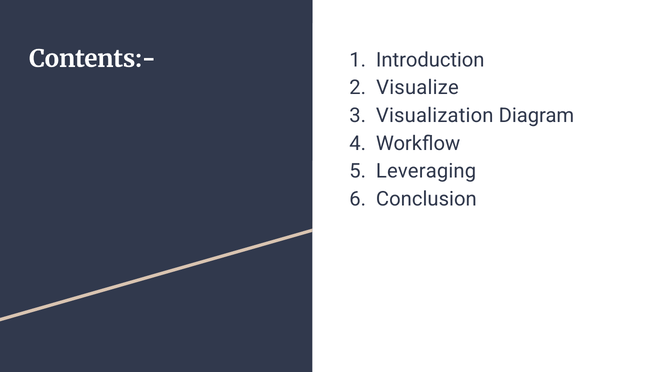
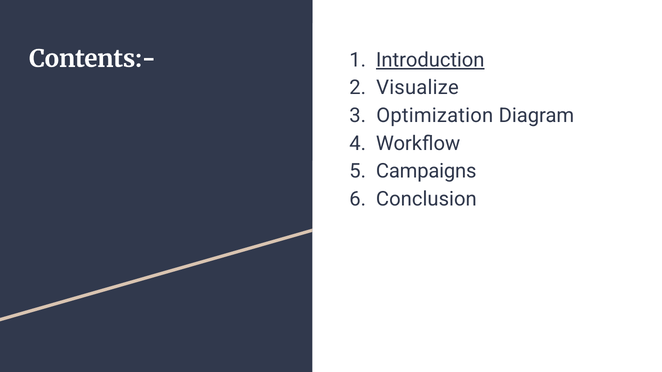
Introduction underline: none -> present (430, 60)
Visualization: Visualization -> Optimization (435, 116)
Leveraging: Leveraging -> Campaigns (426, 171)
